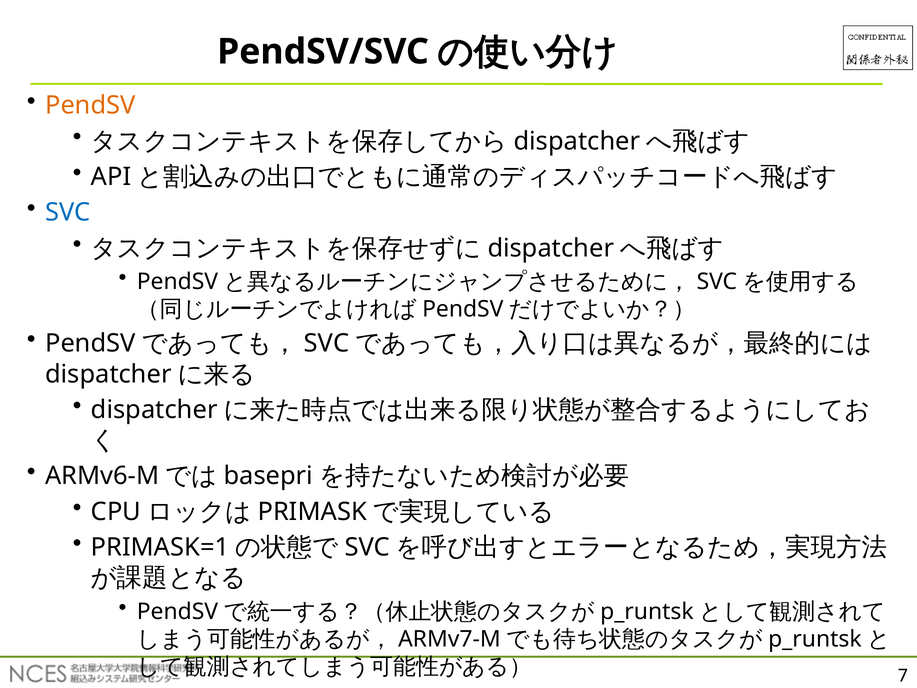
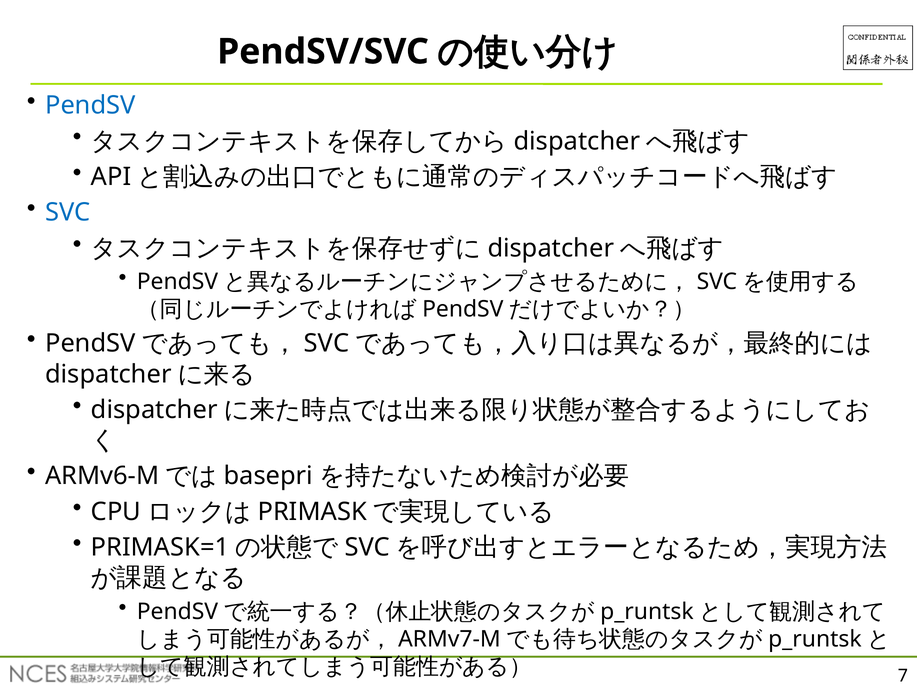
PendSV colour: orange -> blue (90, 105)
